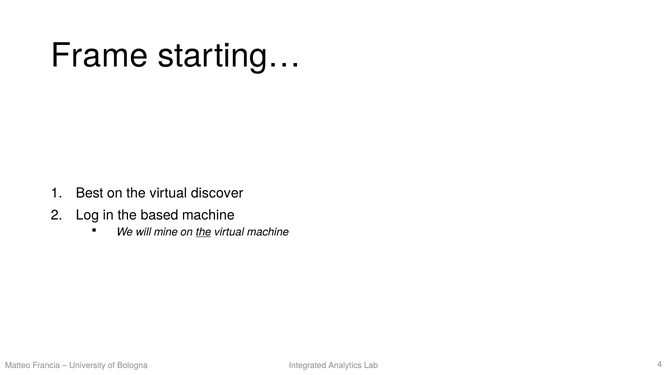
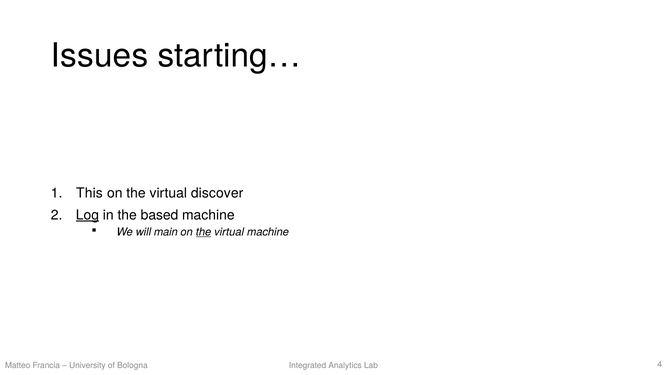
Frame: Frame -> Issues (100, 56)
Best: Best -> This (89, 193)
Log underline: none -> present (87, 215)
mine: mine -> main (166, 232)
